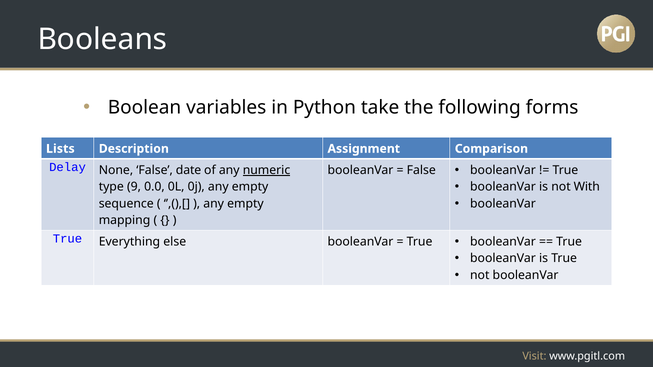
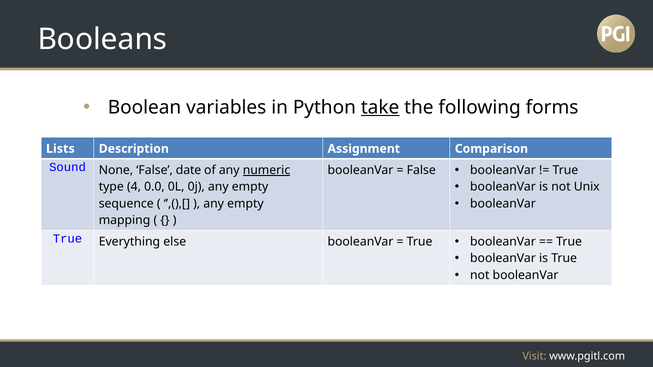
take underline: none -> present (380, 108)
Delay: Delay -> Sound (67, 168)
With: With -> Unix (587, 187)
9: 9 -> 4 (134, 187)
